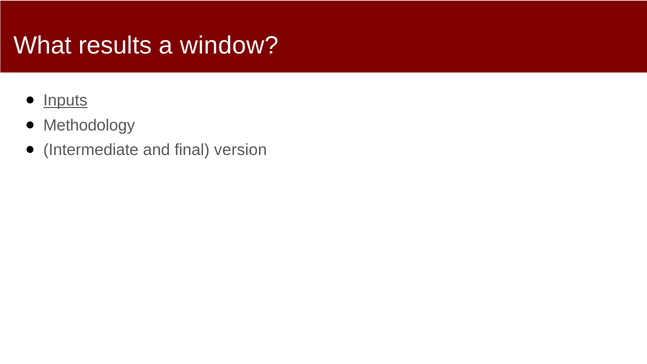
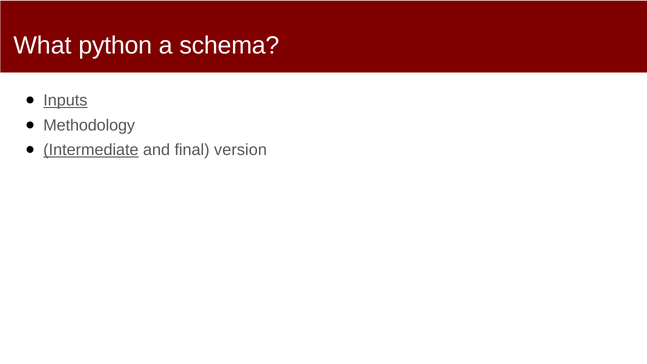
results: results -> python (115, 45)
window: window -> schema (229, 45)
Intermediate underline: none -> present (91, 150)
